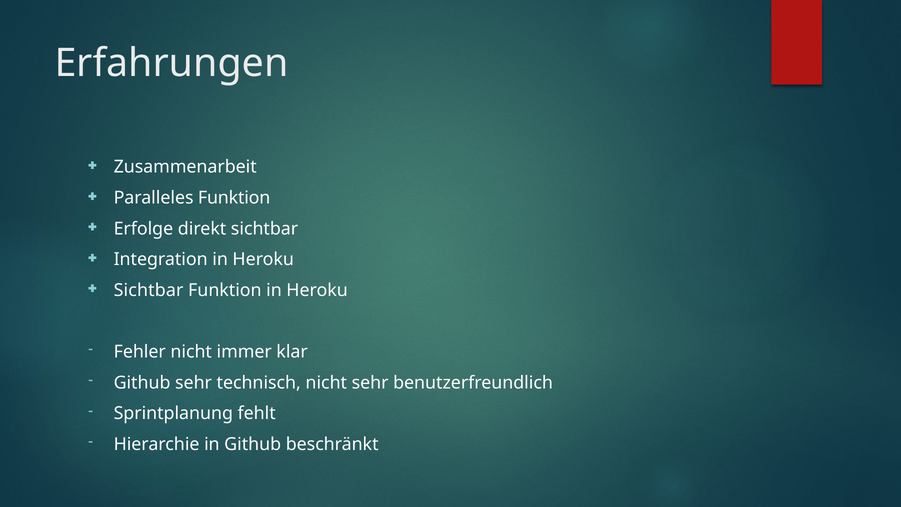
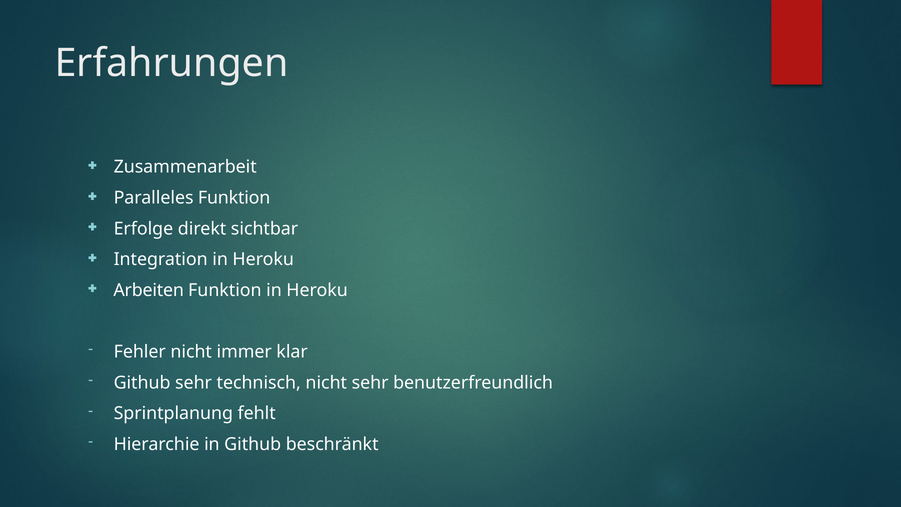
Sichtbar: Sichtbar -> Arbeiten (149, 290)
